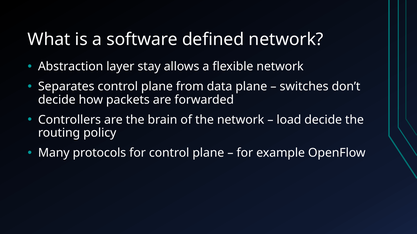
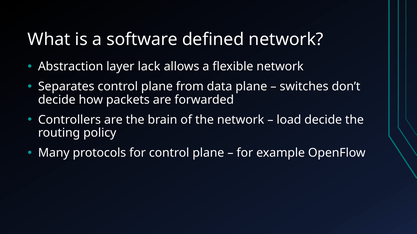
stay: stay -> lack (149, 67)
